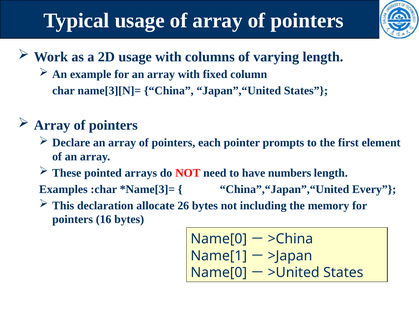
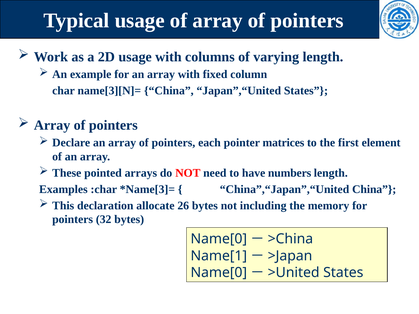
prompts: prompts -> matrices (283, 143)
China”,“Japan”,“United Every: Every -> China (374, 189)
16: 16 -> 32 (104, 220)
